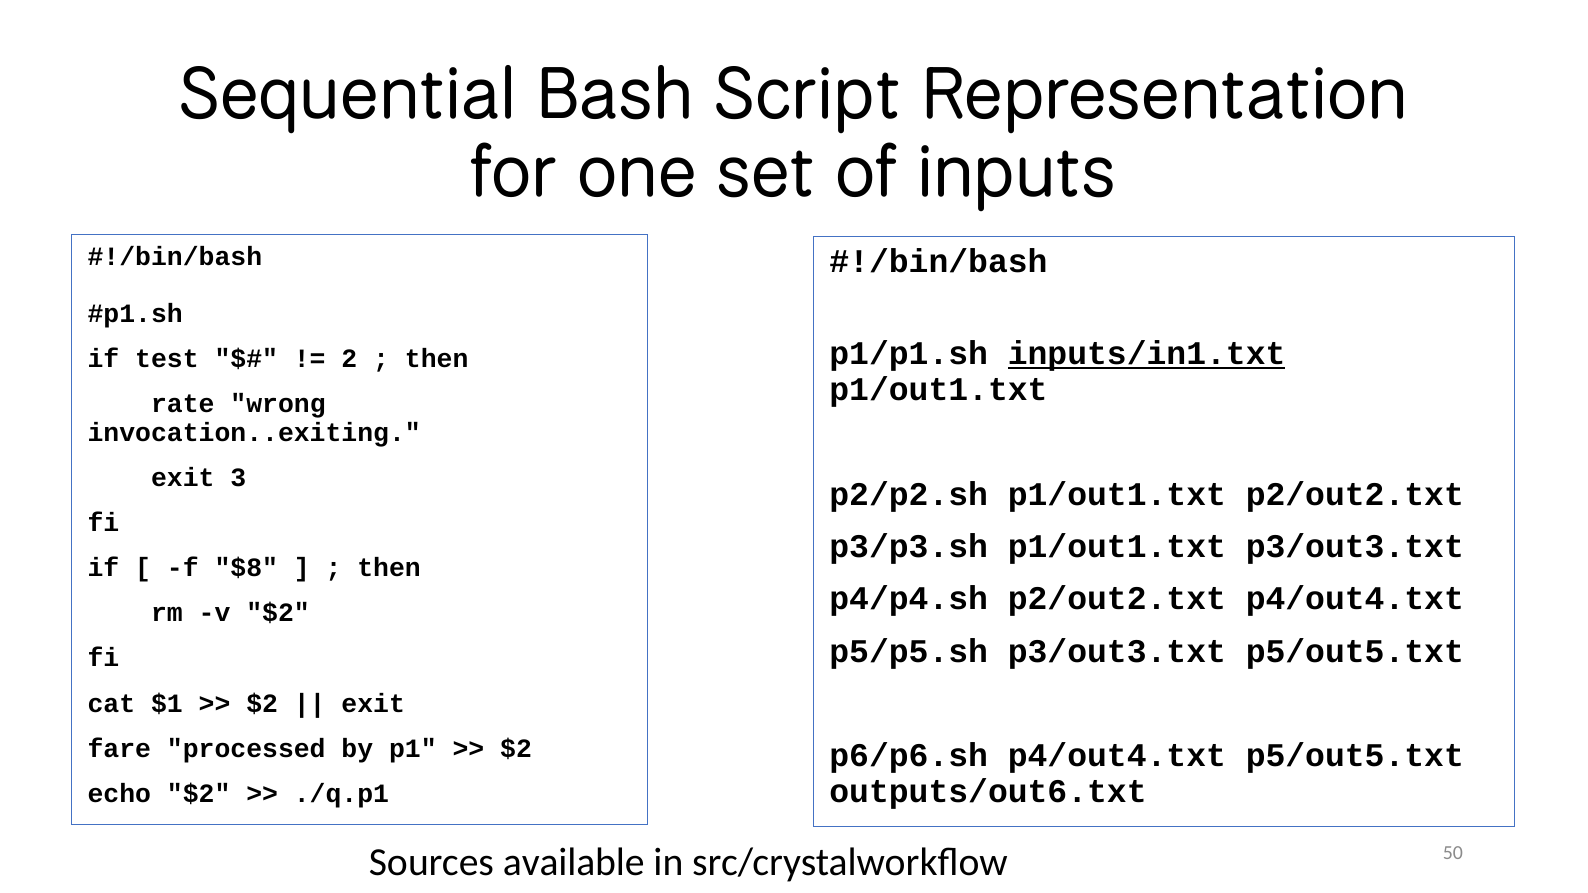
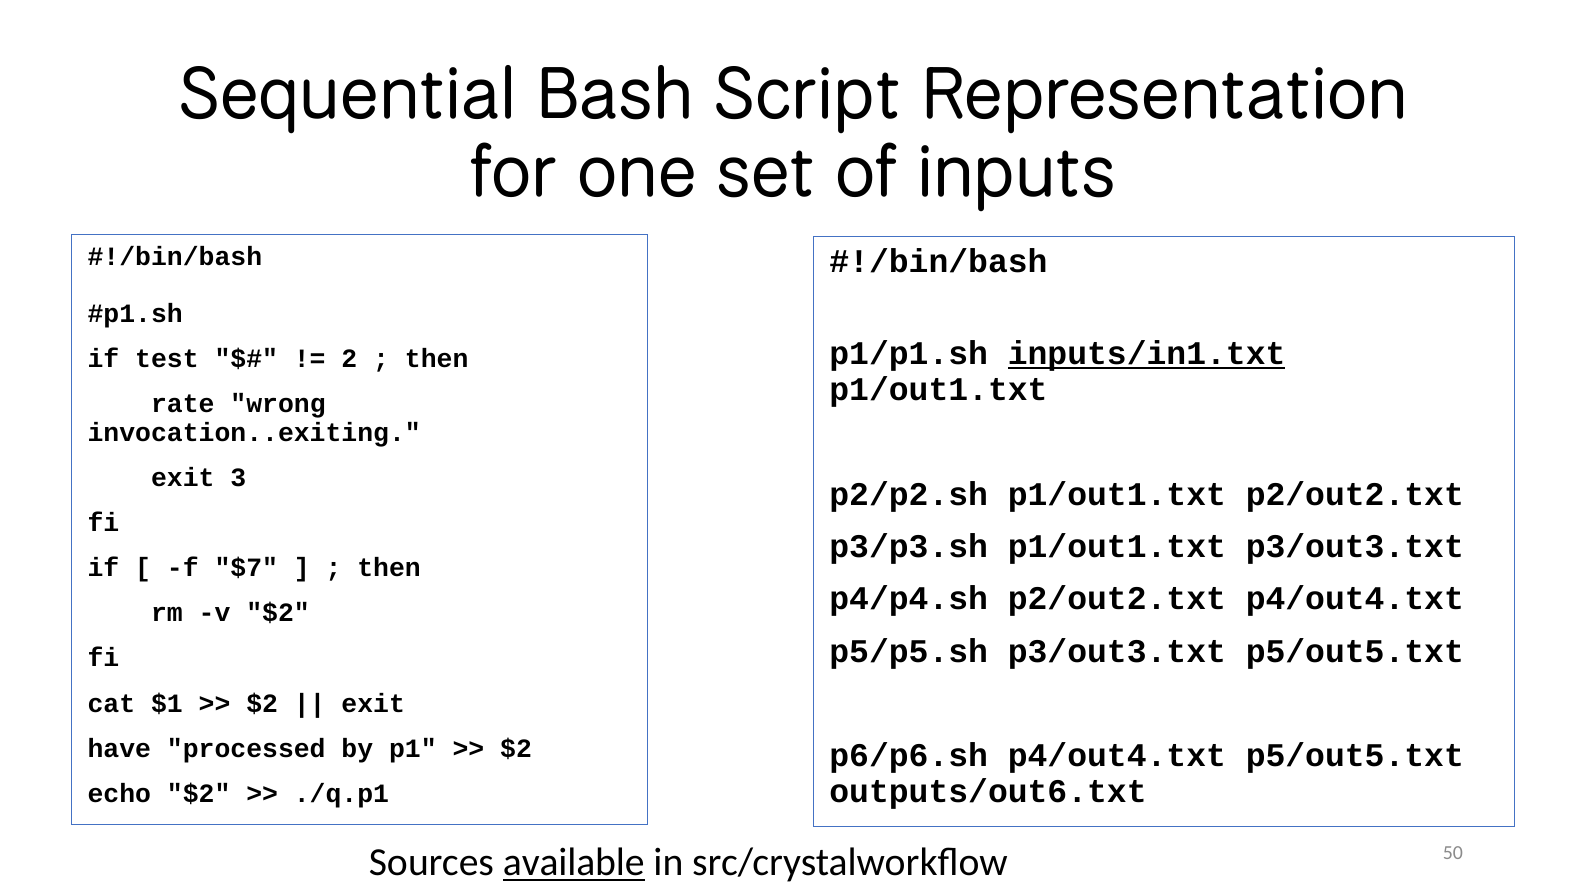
$8: $8 -> $7 (246, 568)
fare: fare -> have (119, 749)
available underline: none -> present (574, 863)
